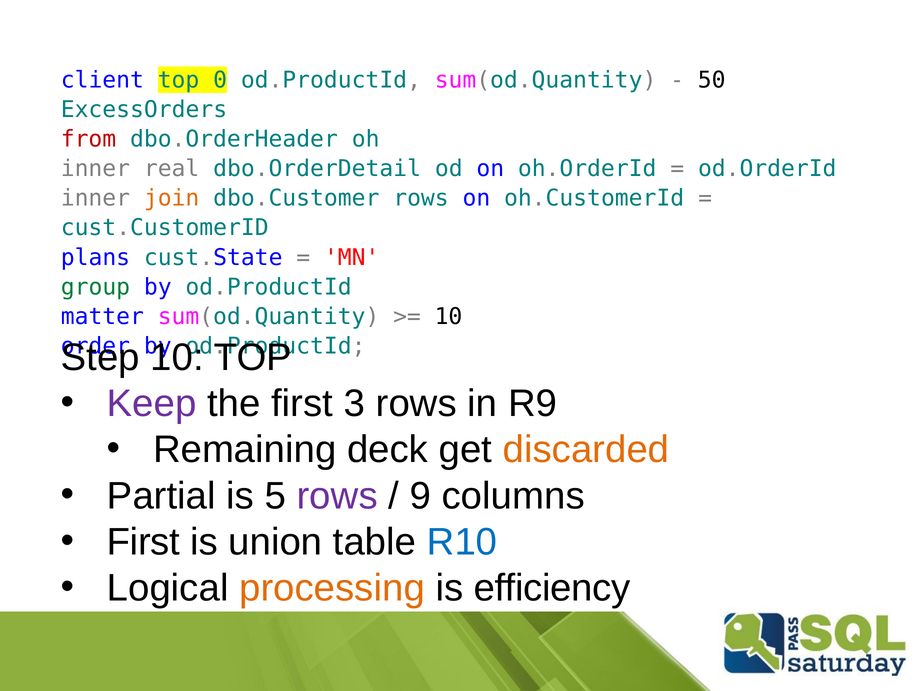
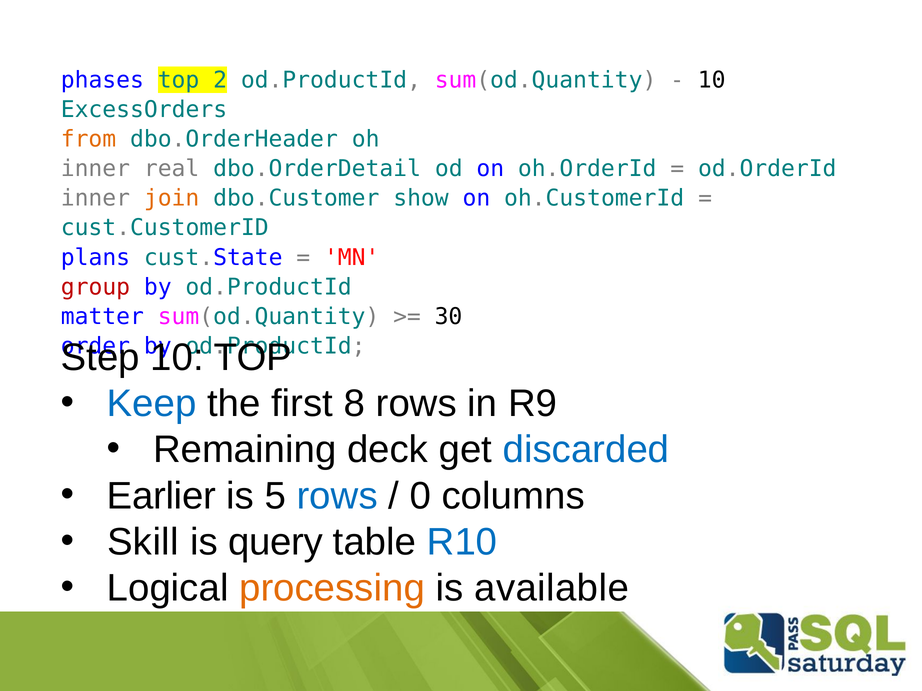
client: client -> phases (102, 80)
0: 0 -> 2 (220, 80)
50: 50 -> 10 (712, 80)
from colour: red -> orange (89, 139)
dbo.Customer rows: rows -> show (421, 198)
group colour: green -> red (95, 287)
10: 10 -> 30 (449, 317)
Keep colour: purple -> blue (152, 404)
3: 3 -> 8 (354, 404)
discarded colour: orange -> blue (586, 450)
Partial: Partial -> Earlier (161, 496)
rows colour: purple -> blue (337, 496)
9: 9 -> 0 (420, 496)
First: First -> Skill (143, 542)
union: union -> query (276, 542)
efficiency: efficiency -> available (552, 588)
